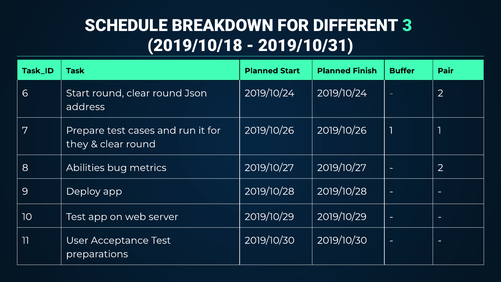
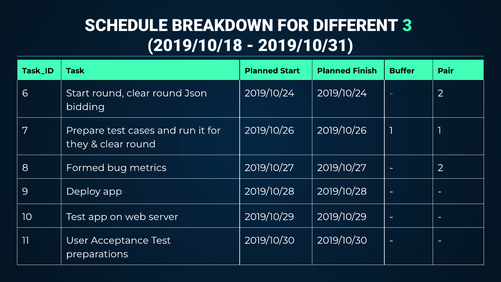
address: address -> bidding (85, 107)
Abilities: Abilities -> Formed (85, 168)
